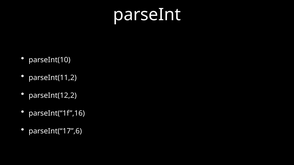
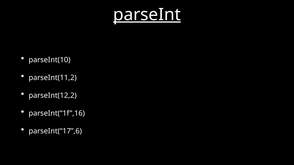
parseInt underline: none -> present (147, 15)
